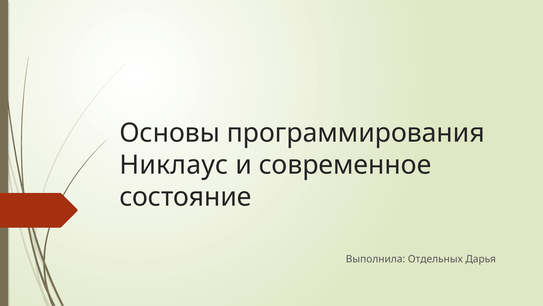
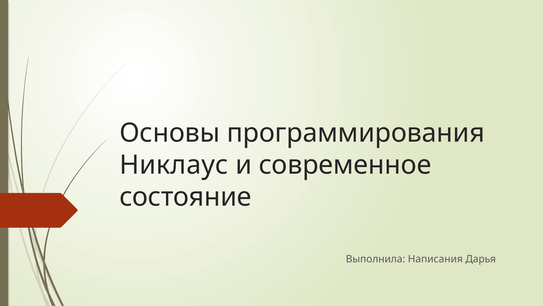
Отдельных: Отдельных -> Написания (435, 259)
